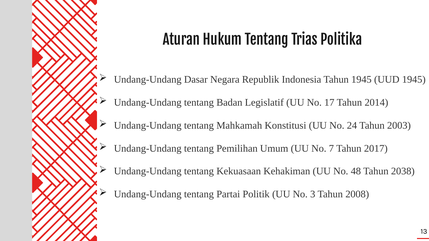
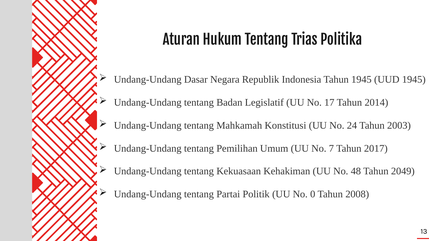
2038: 2038 -> 2049 (403, 172)
3: 3 -> 0 (313, 195)
